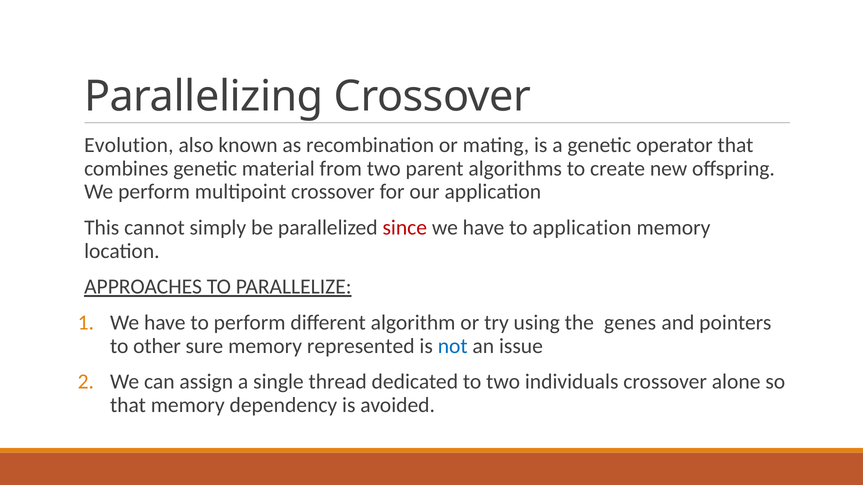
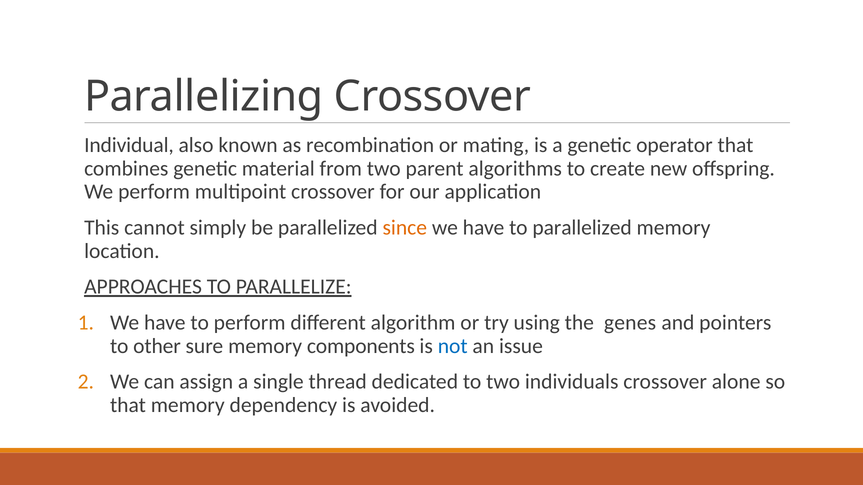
Evolution: Evolution -> Individual (129, 145)
since colour: red -> orange (405, 228)
to application: application -> parallelized (582, 228)
represented: represented -> components (361, 346)
